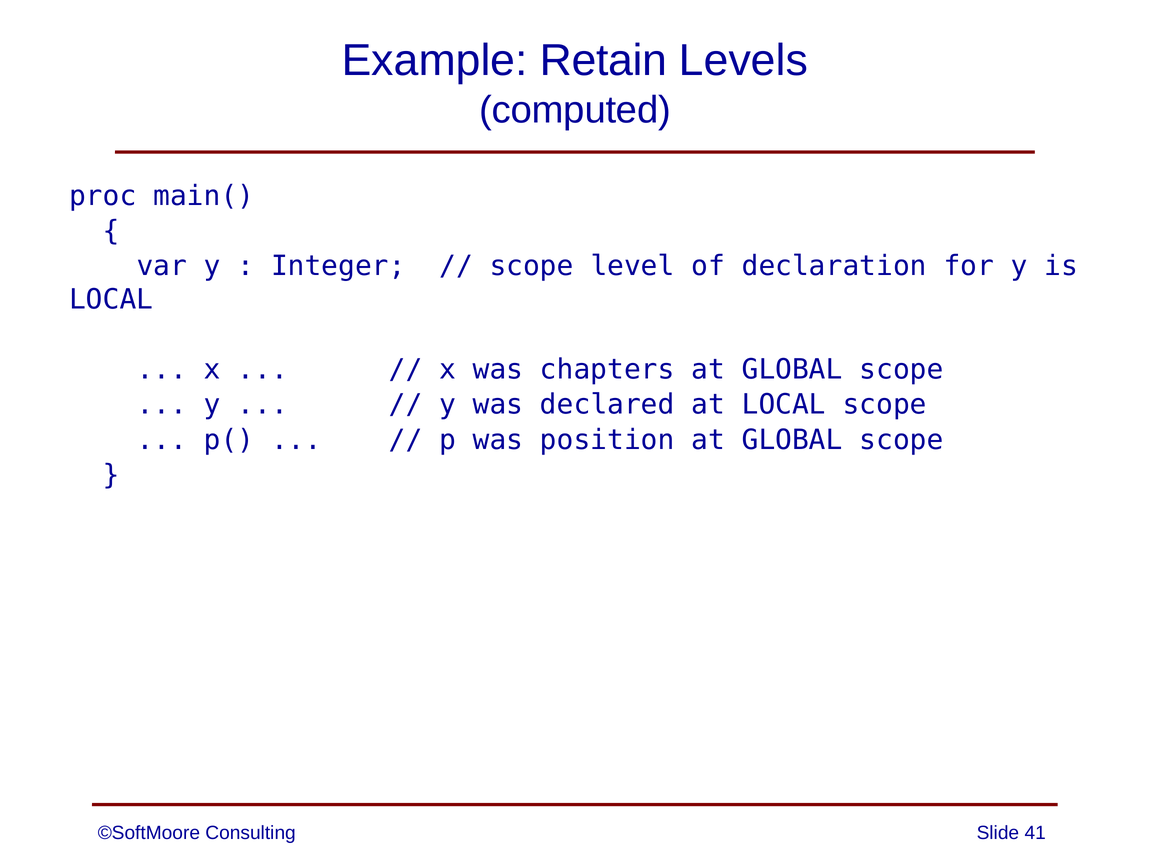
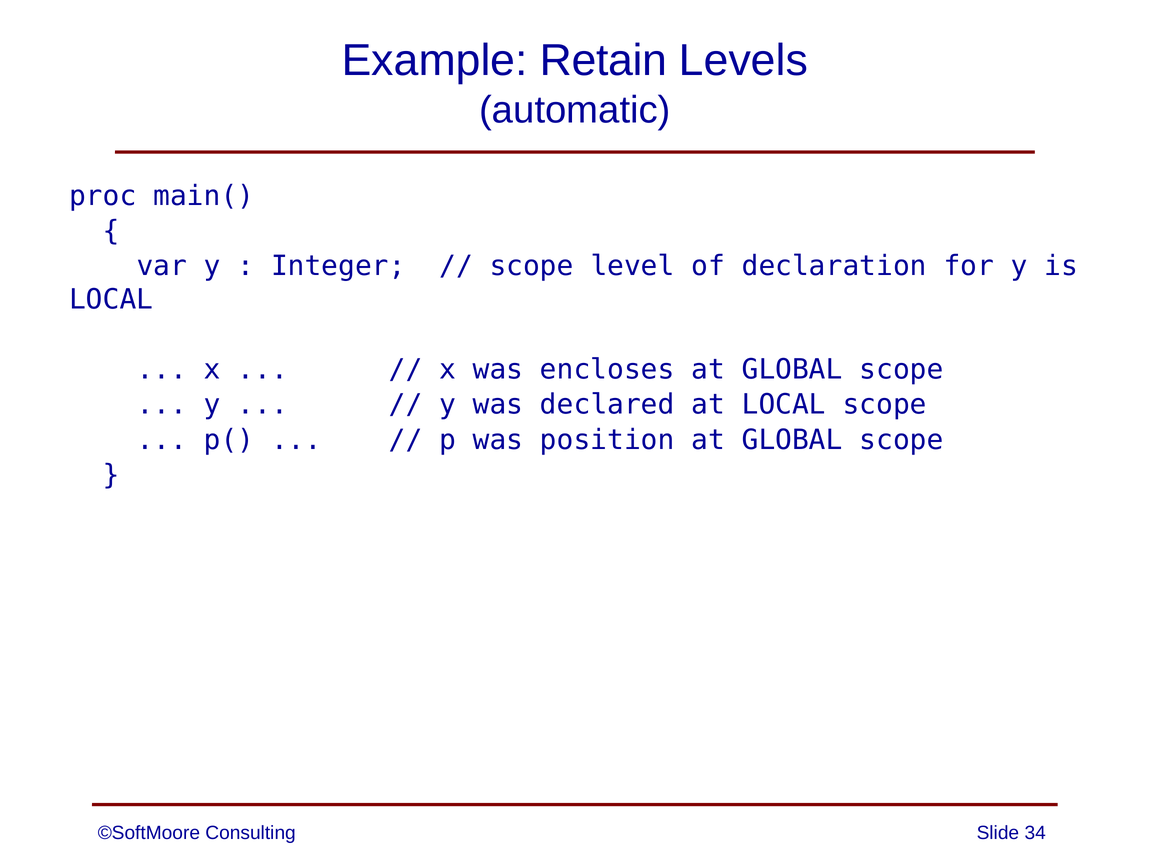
computed: computed -> automatic (575, 110)
chapters: chapters -> encloses (607, 370)
41: 41 -> 34 (1035, 833)
